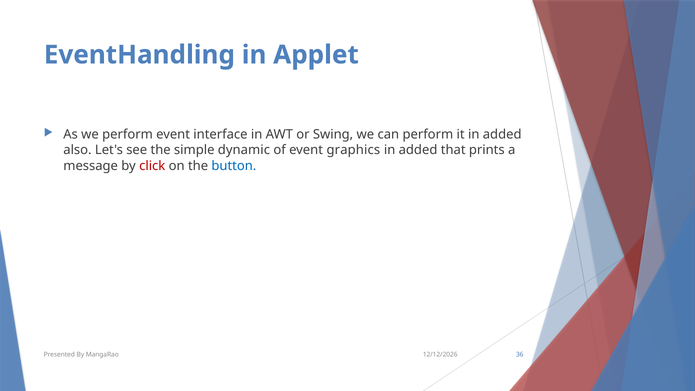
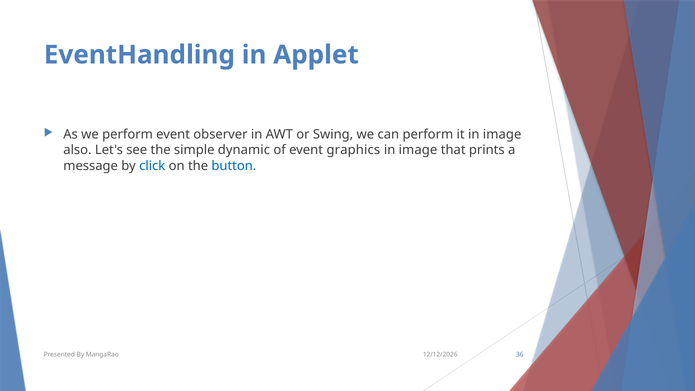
interface: interface -> observer (220, 135)
it in added: added -> image (502, 135)
added: added -> image (418, 150)
click colour: red -> blue (152, 166)
